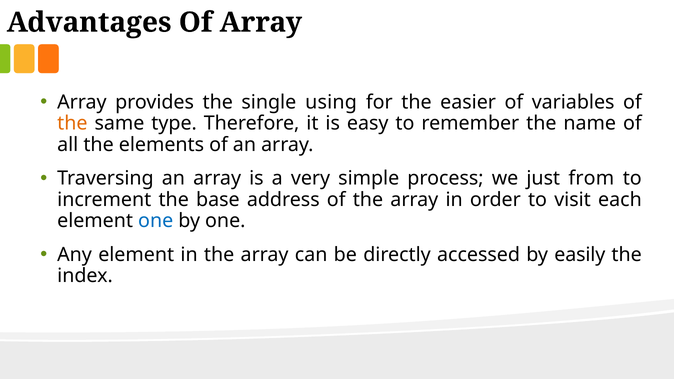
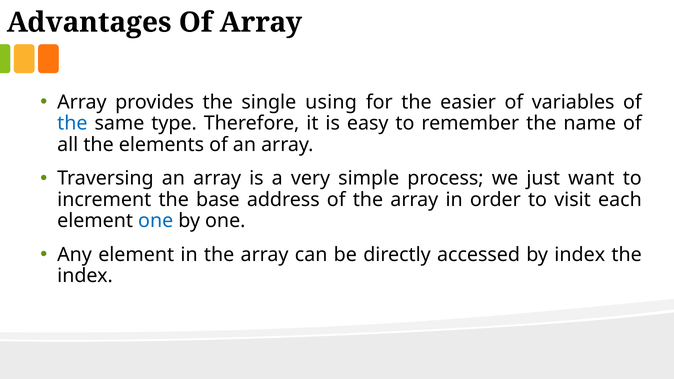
the colour: orange -> blue (72, 124)
from: from -> want (591, 179)
by easily: easily -> index (580, 255)
